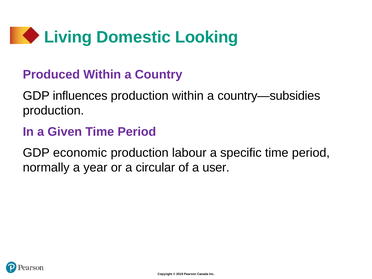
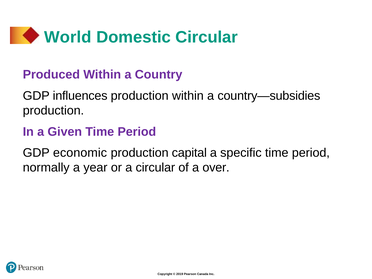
Living: Living -> World (68, 37)
Domestic Looking: Looking -> Circular (207, 37)
labour: labour -> capital (189, 153)
user: user -> over (216, 168)
